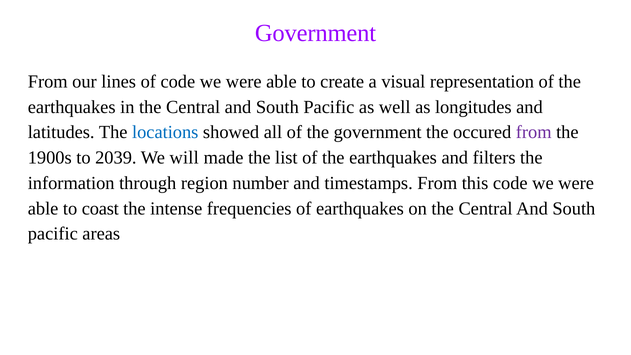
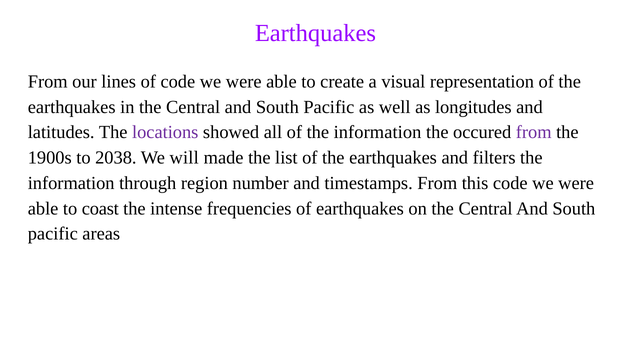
Government: Government -> Earthquakes (315, 33)
locations colour: blue -> purple (165, 132)
of the government: government -> information (378, 132)
2039: 2039 -> 2038 (116, 158)
